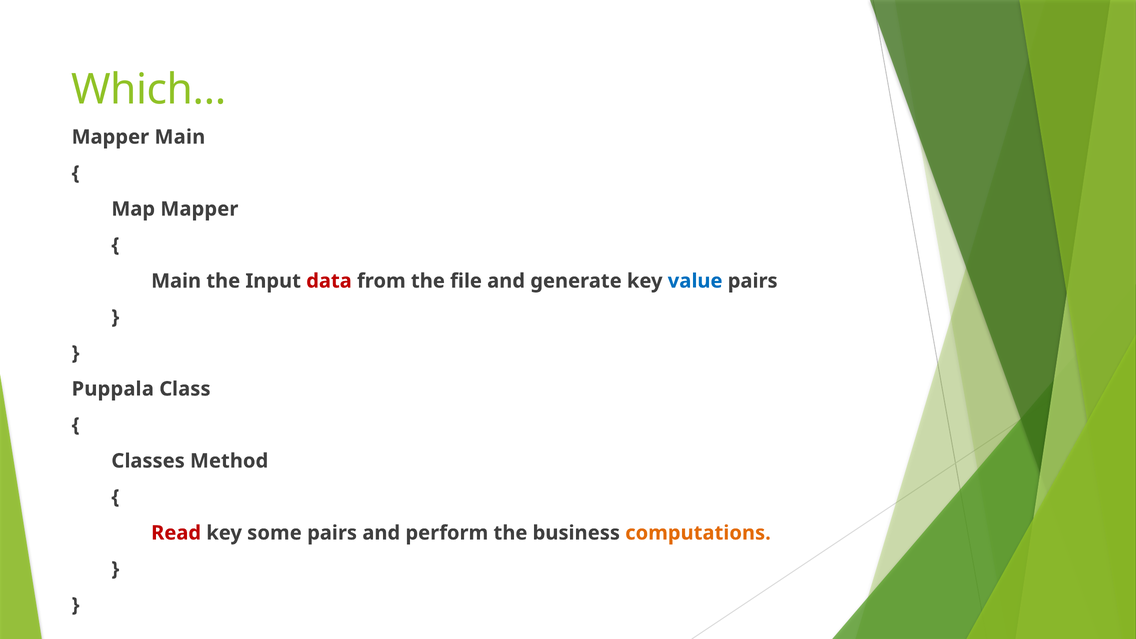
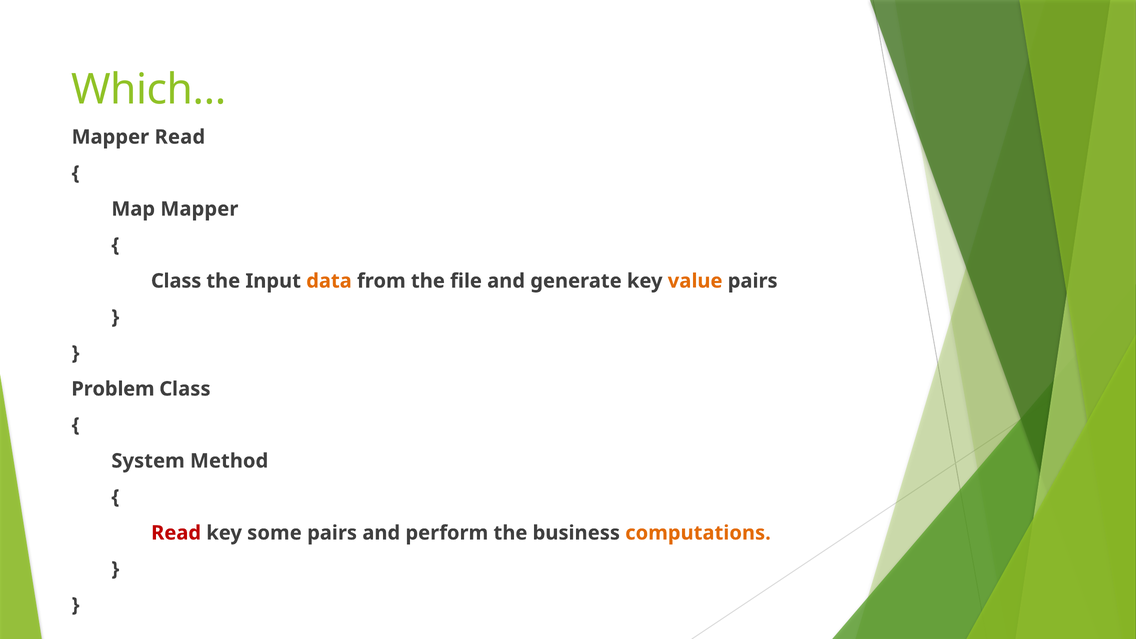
Mapper Main: Main -> Read (180, 137)
Main: Main -> Class (176, 281)
data colour: red -> orange (329, 281)
value colour: blue -> orange (695, 281)
Puppala: Puppala -> Problem (113, 389)
Classes: Classes -> System (148, 461)
